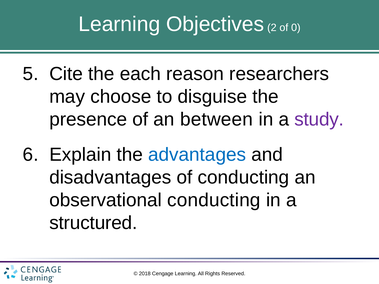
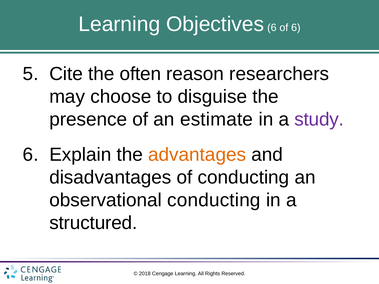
Objectives 2: 2 -> 6 (272, 28)
of 0: 0 -> 6 (296, 28)
each: each -> often (140, 74)
between: between -> estimate (217, 119)
advantages colour: blue -> orange (197, 155)
